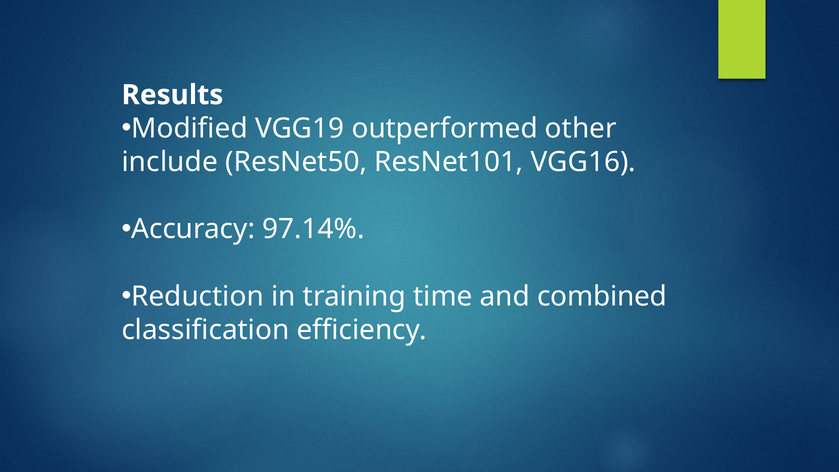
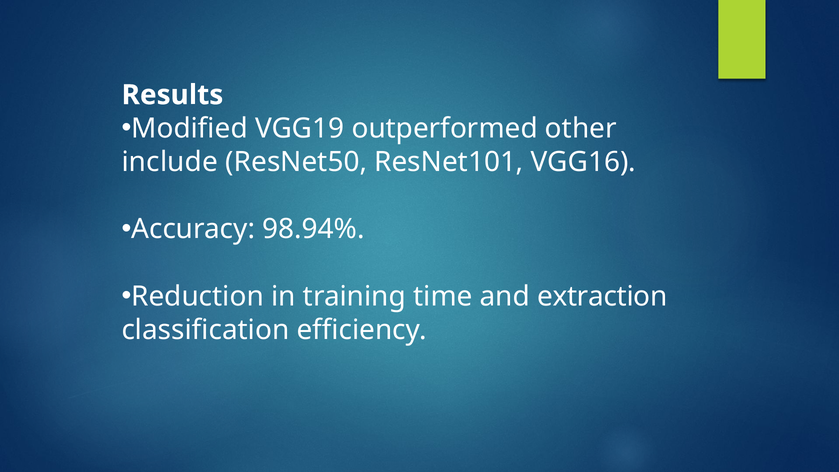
97.14%: 97.14% -> 98.94% (314, 229)
combined: combined -> extraction (602, 296)
